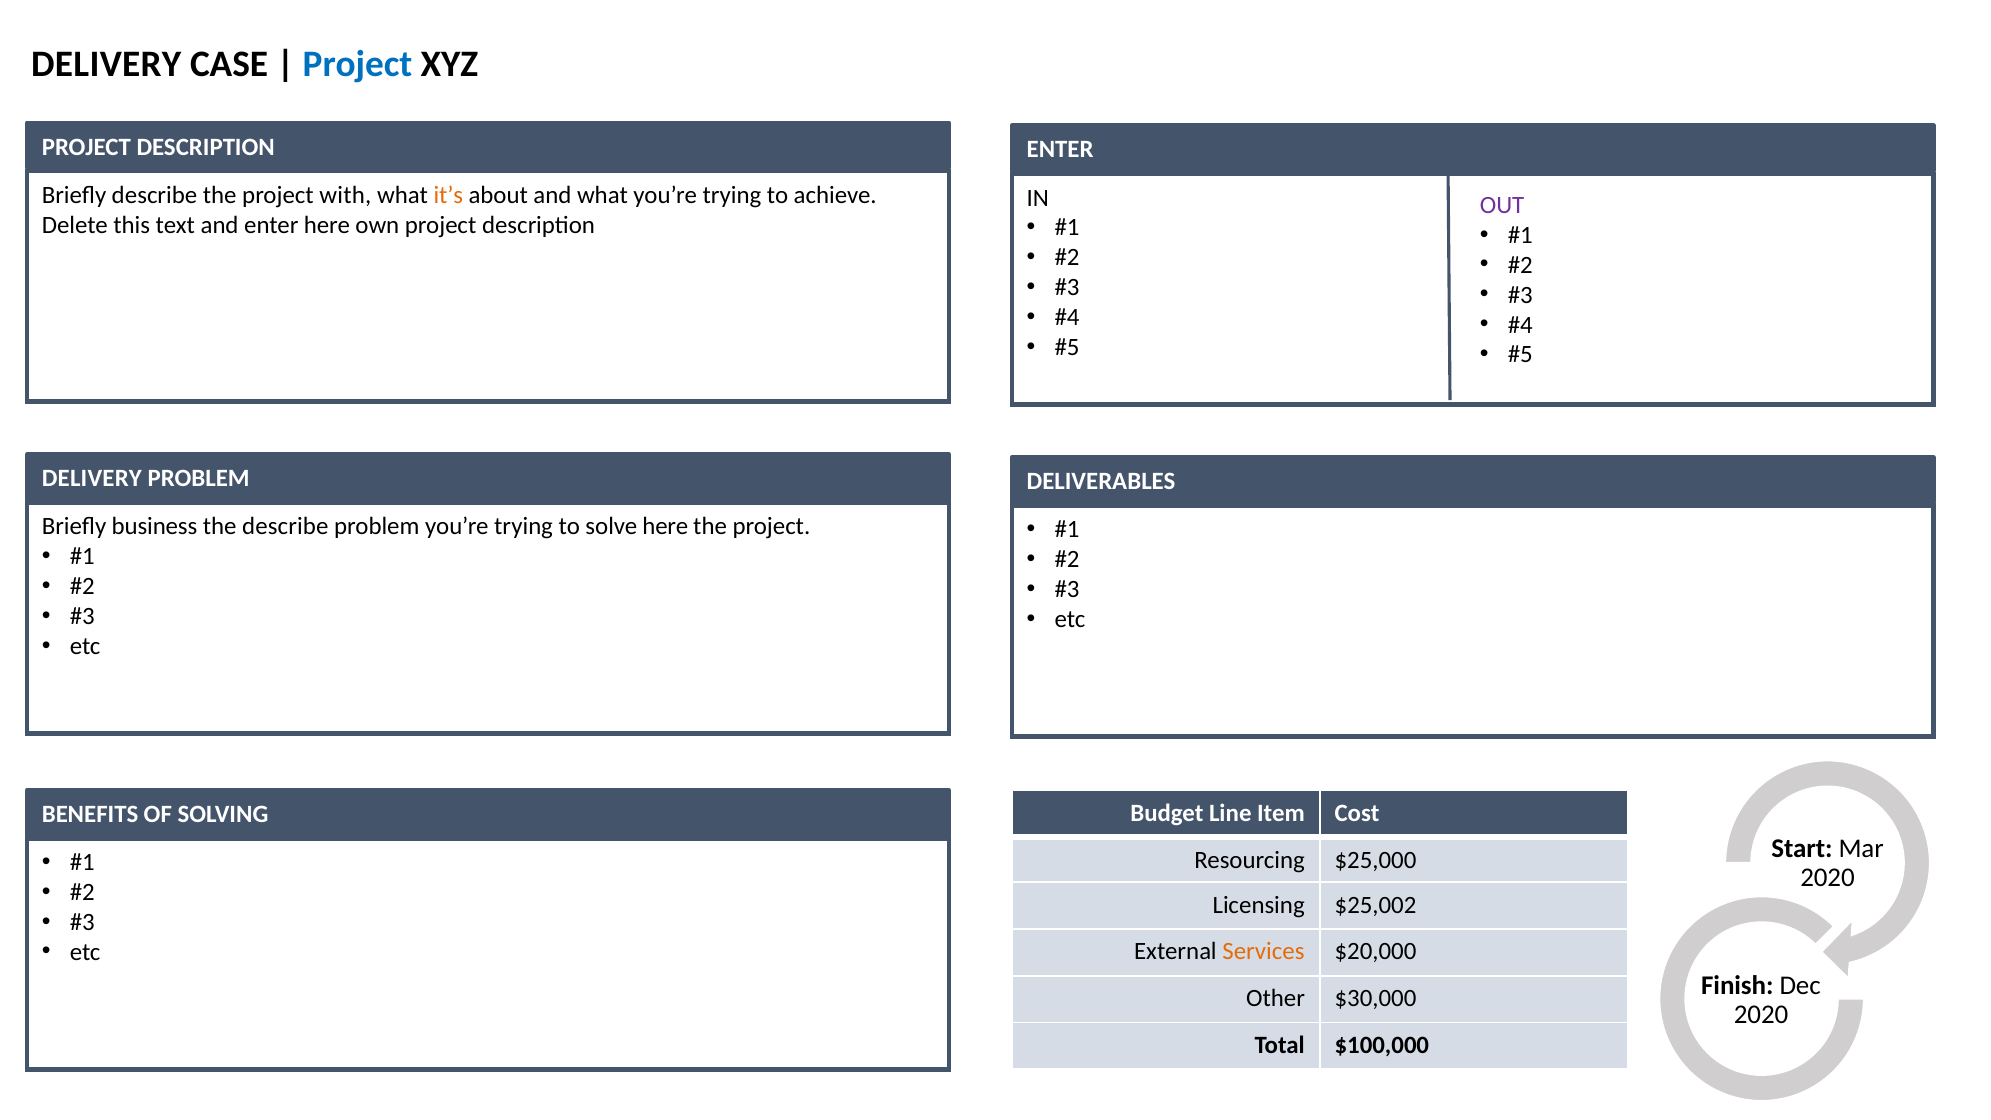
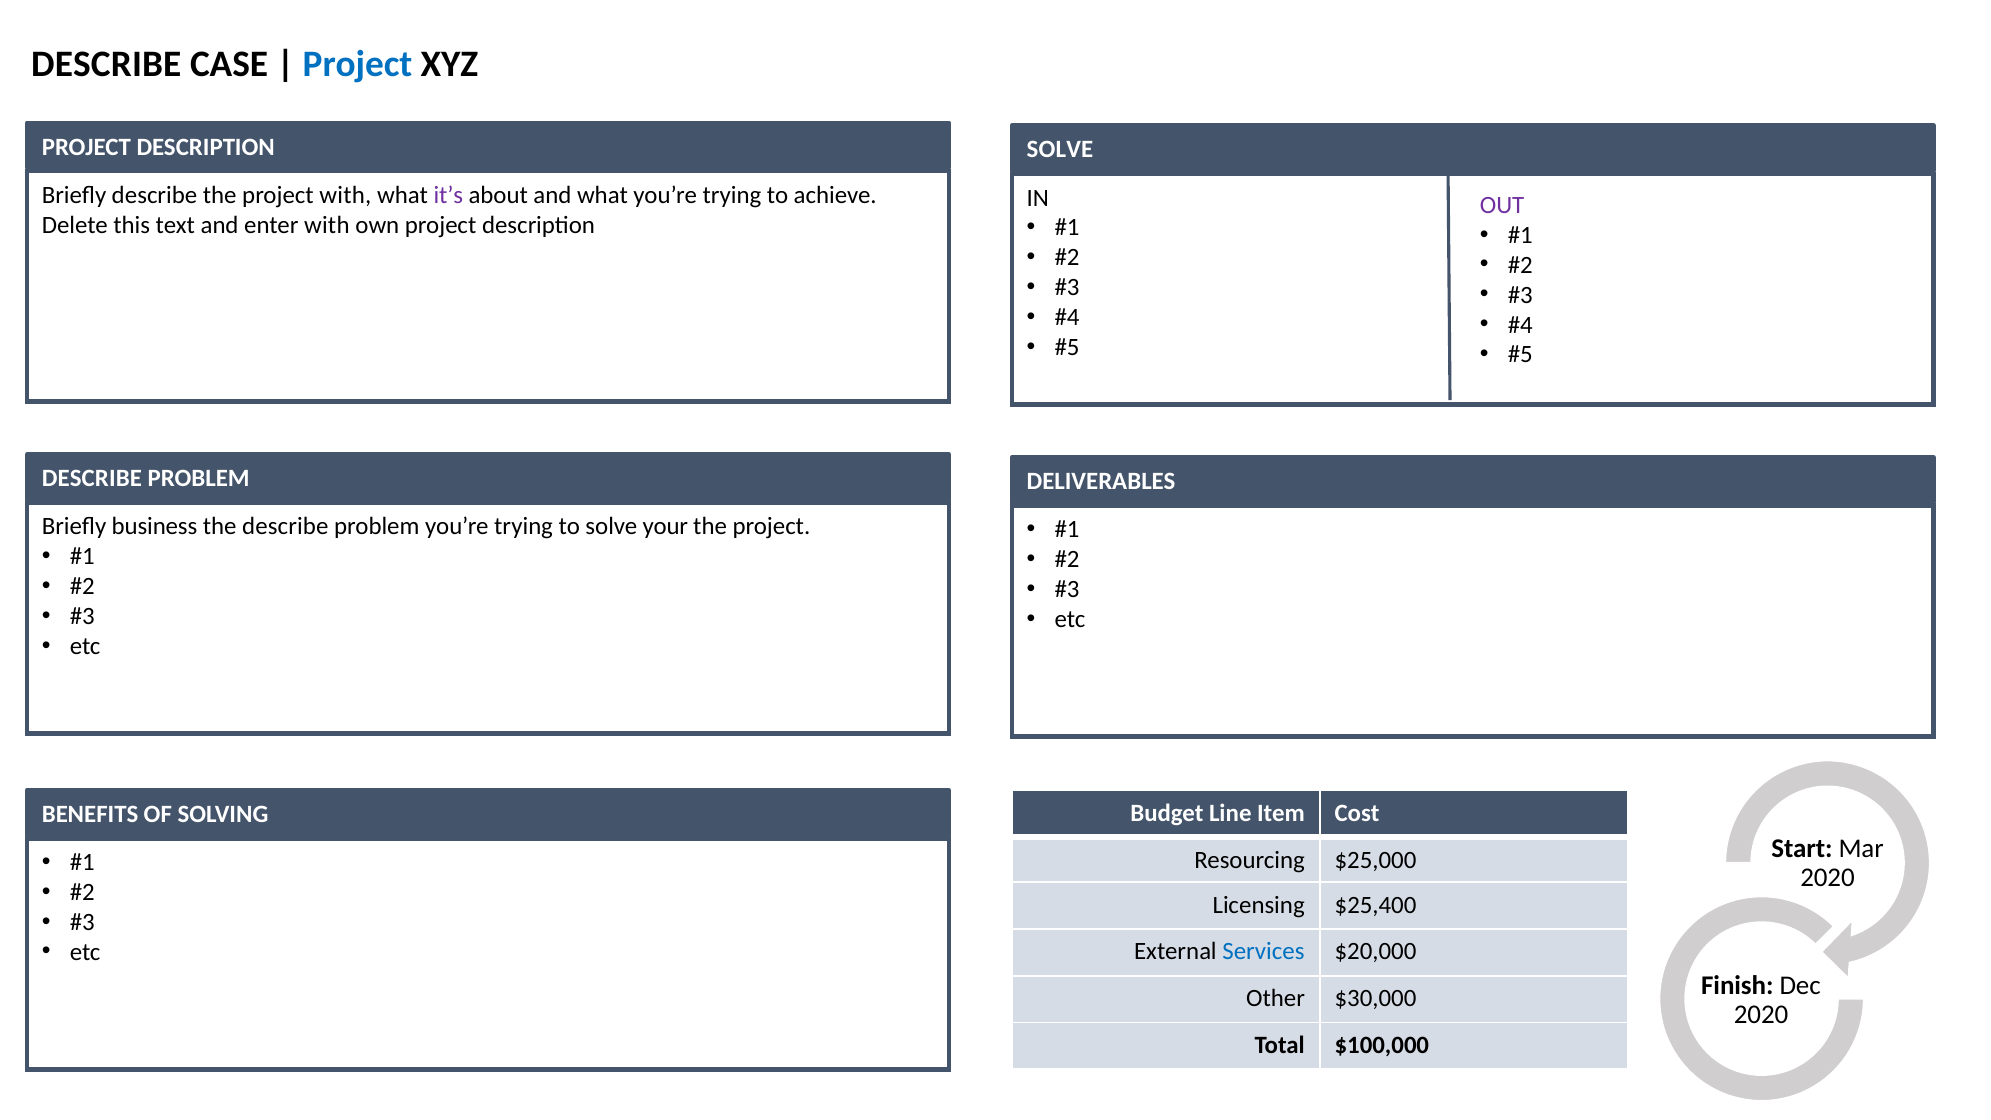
DELIVERY: DELIVERY -> DESCRIBE (106, 64)
ENTER: ENTER -> SOLVE (1060, 150)
it’s colour: orange -> purple (448, 195)
enter here: here -> with (327, 225)
DELIVERY: DELIVERY -> DESCRIBE (92, 479)
solve here: here -> your (665, 527)
$25,002: $25,002 -> $25,400 (1376, 905)
Services colour: orange -> blue (1263, 952)
